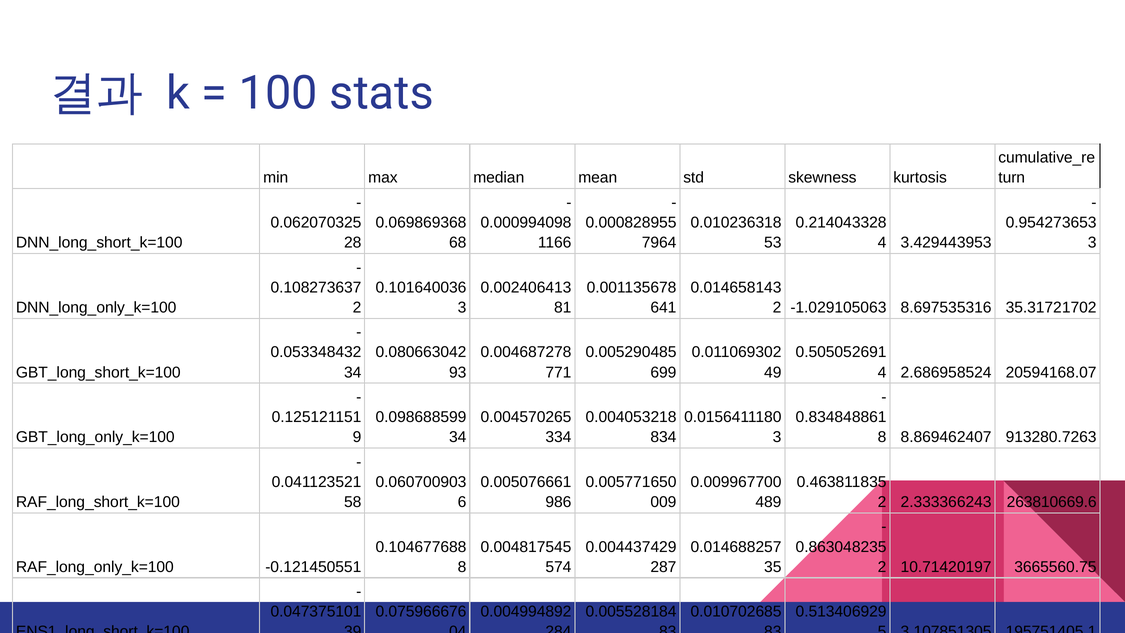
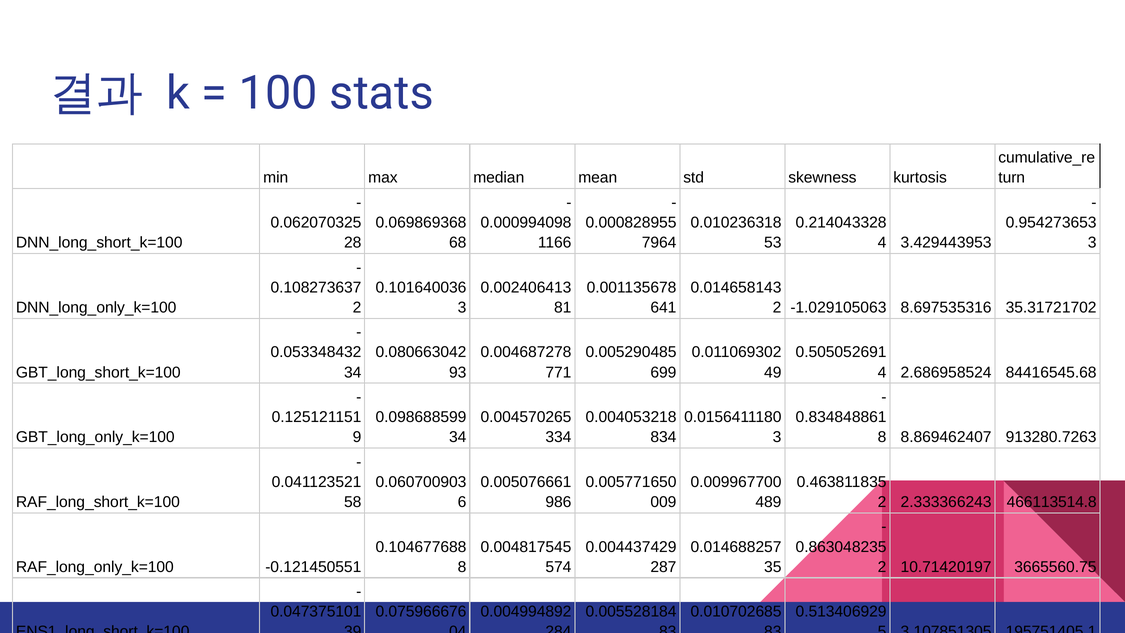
20594168.07: 20594168.07 -> 84416545.68 (1051, 372)
263810669.6: 263810669.6 -> 466113514.8 (1052, 502)
